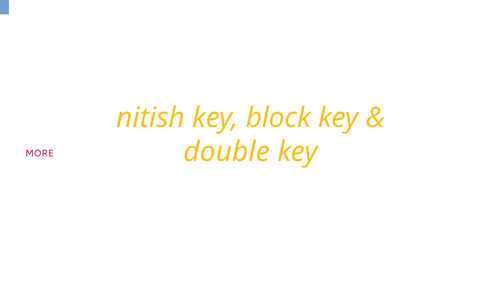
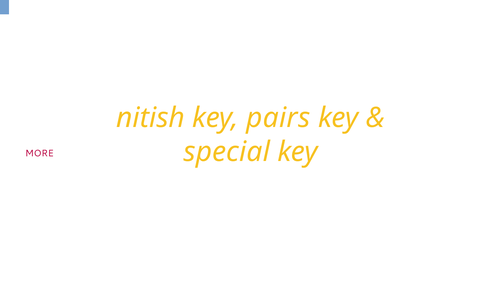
block: block -> pairs (278, 118)
double: double -> special (227, 152)
